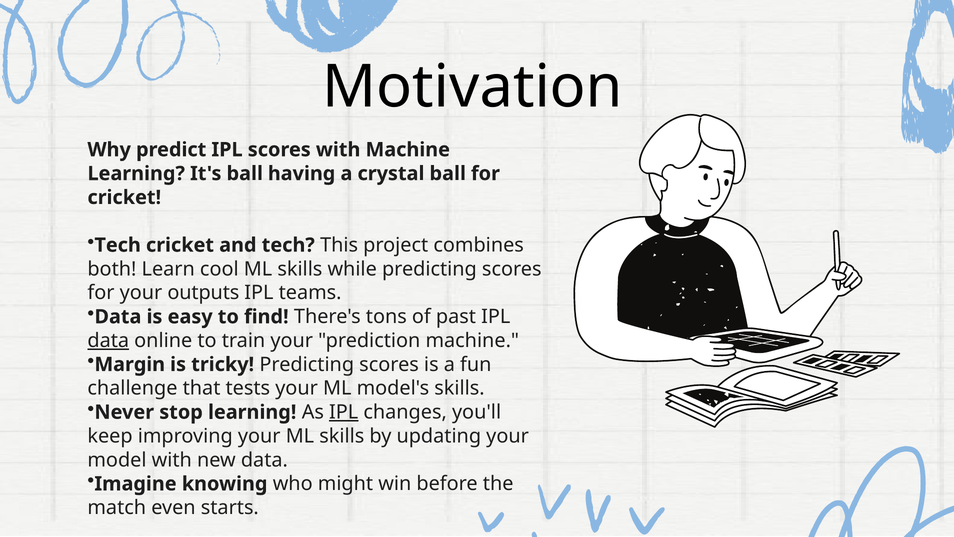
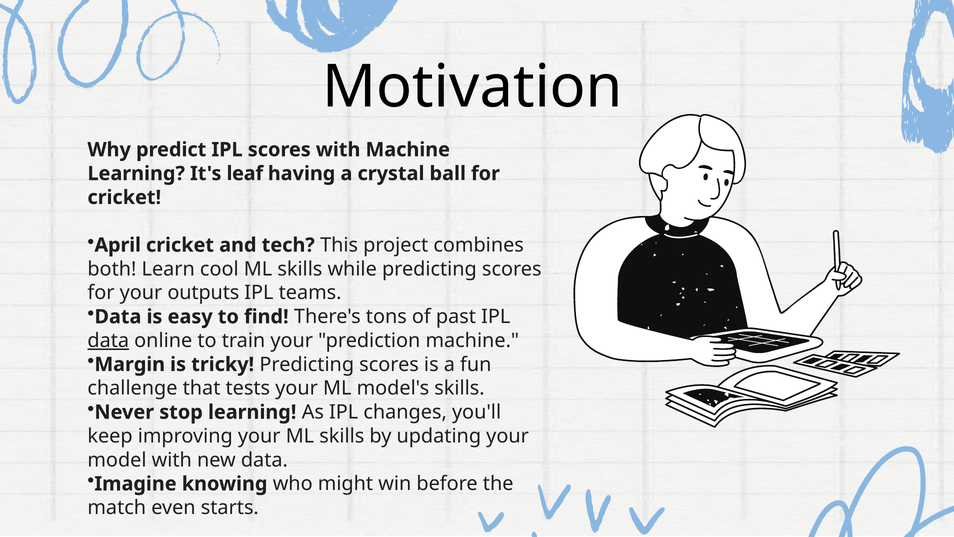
It's ball: ball -> leaf (245, 173)
Tech: Tech -> April (118, 245)
IPL underline: present -> none (344, 412)
